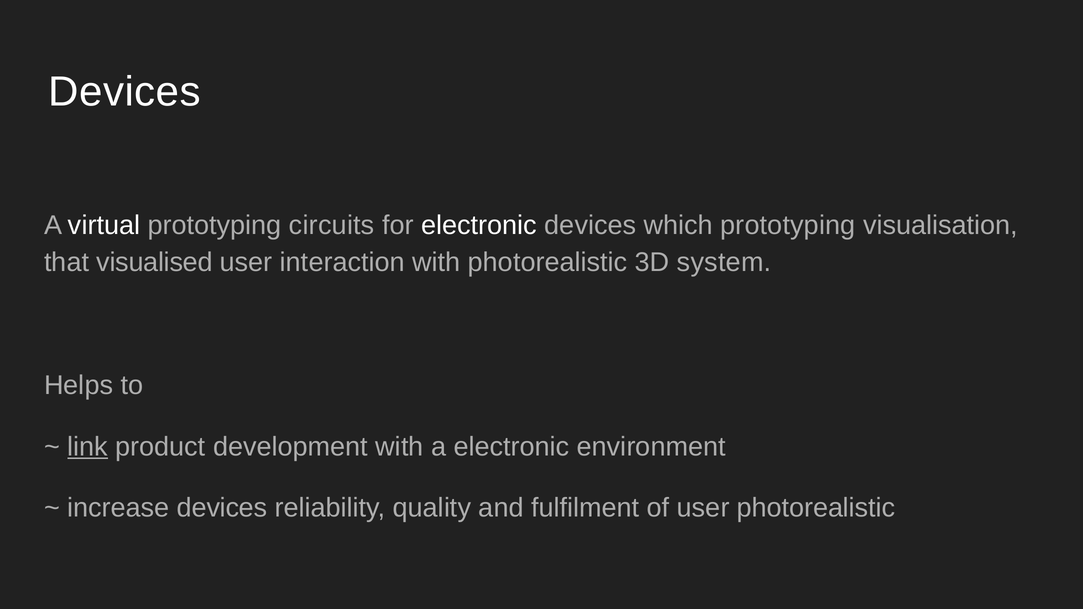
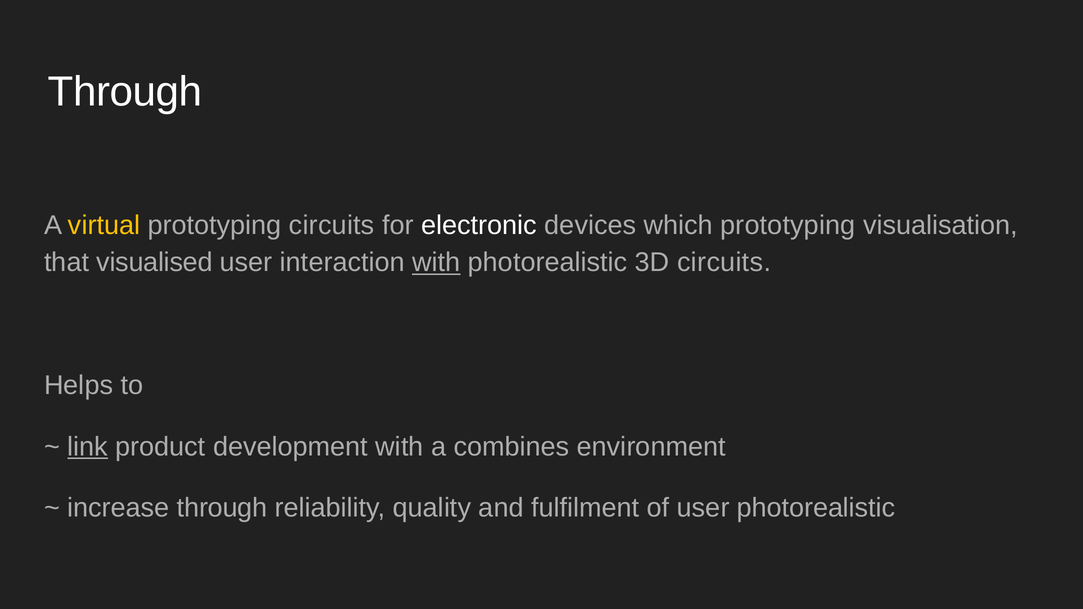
Devices: Devices -> Through (125, 92)
virtual colour: white -> yellow (104, 225)
with underline: none -> present (436, 263)
3D system: system -> circuits (724, 263)
a electronic: electronic -> combines (511, 447)
increase devices: devices -> through (222, 508)
